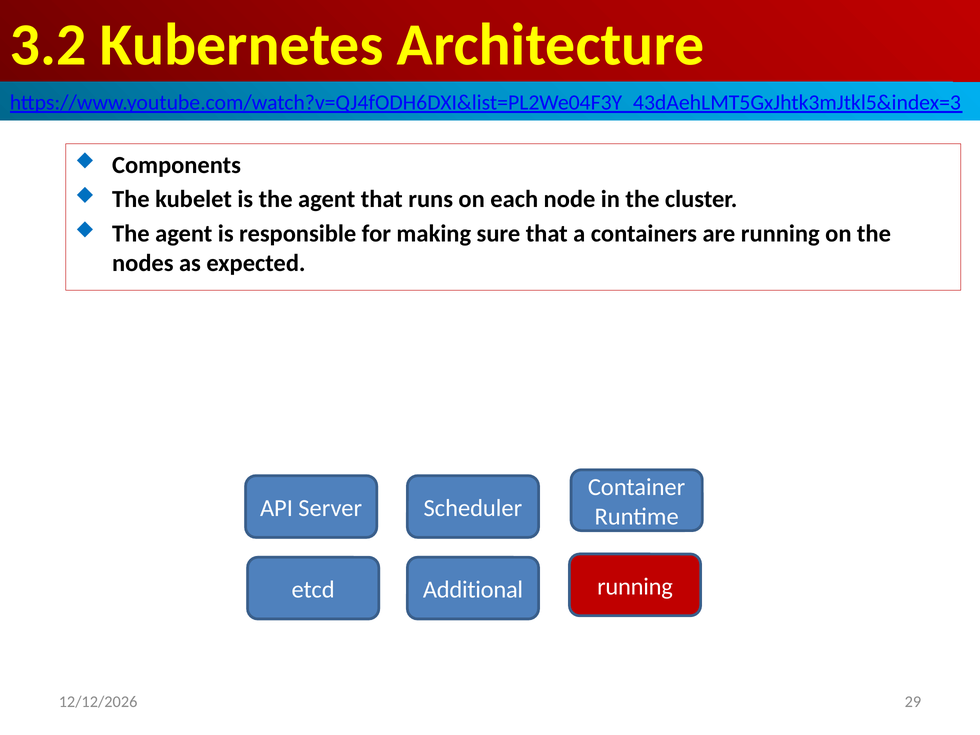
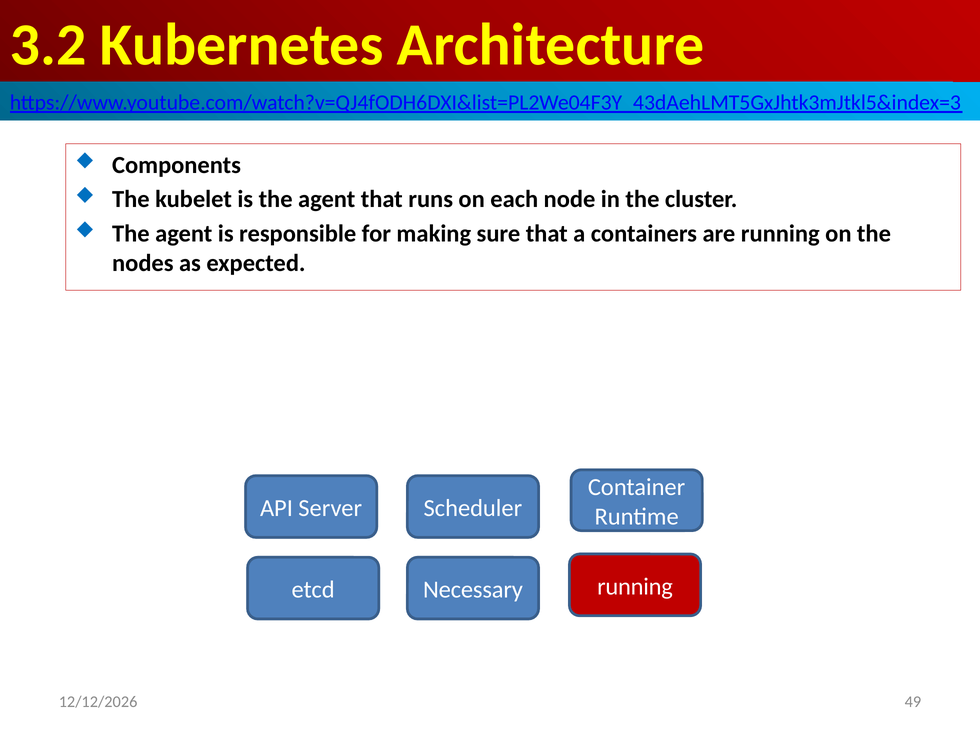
Additional: Additional -> Necessary (473, 590)
29: 29 -> 49 (913, 702)
